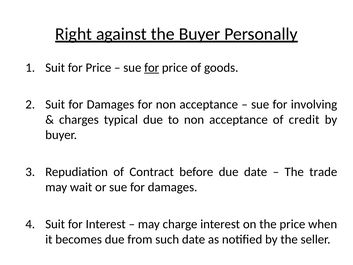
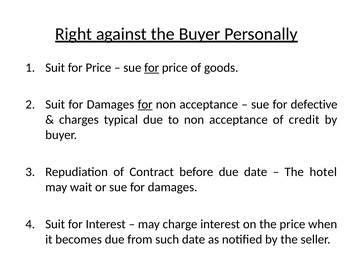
for underline: none -> present (145, 104)
involving: involving -> defective (314, 104)
trade: trade -> hotel (323, 172)
